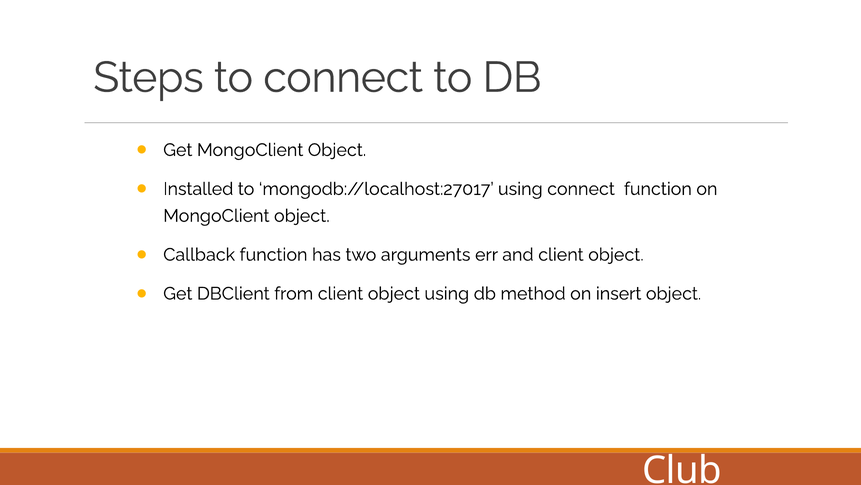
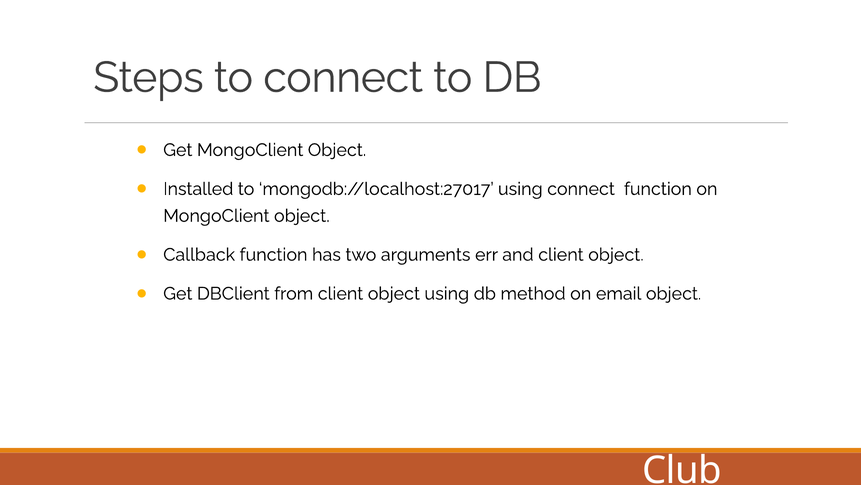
insert: insert -> email (619, 293)
